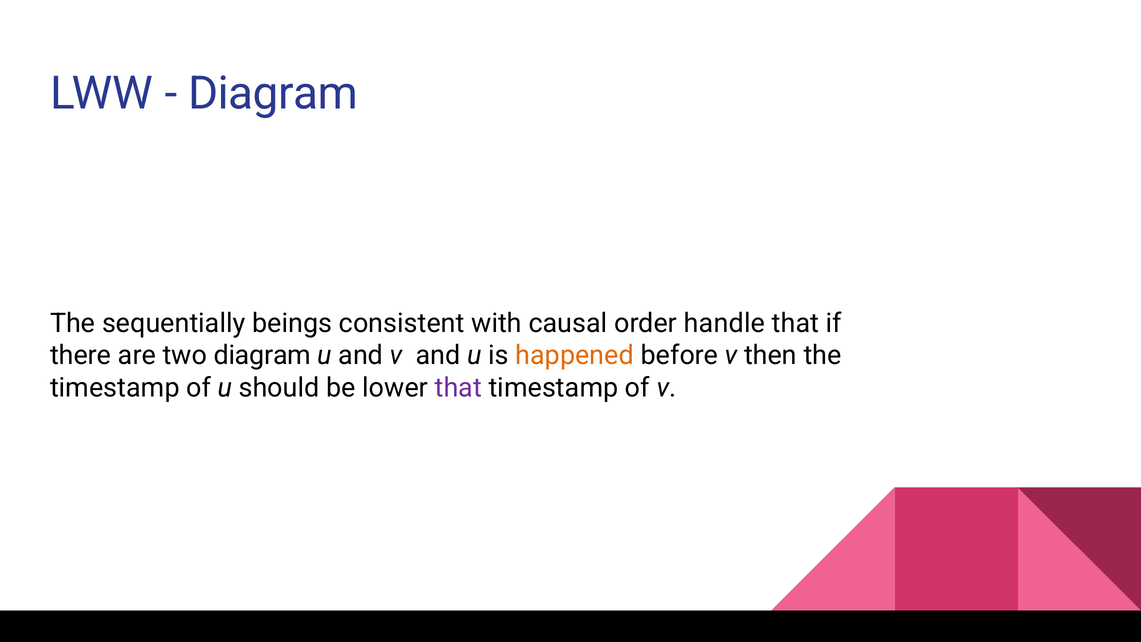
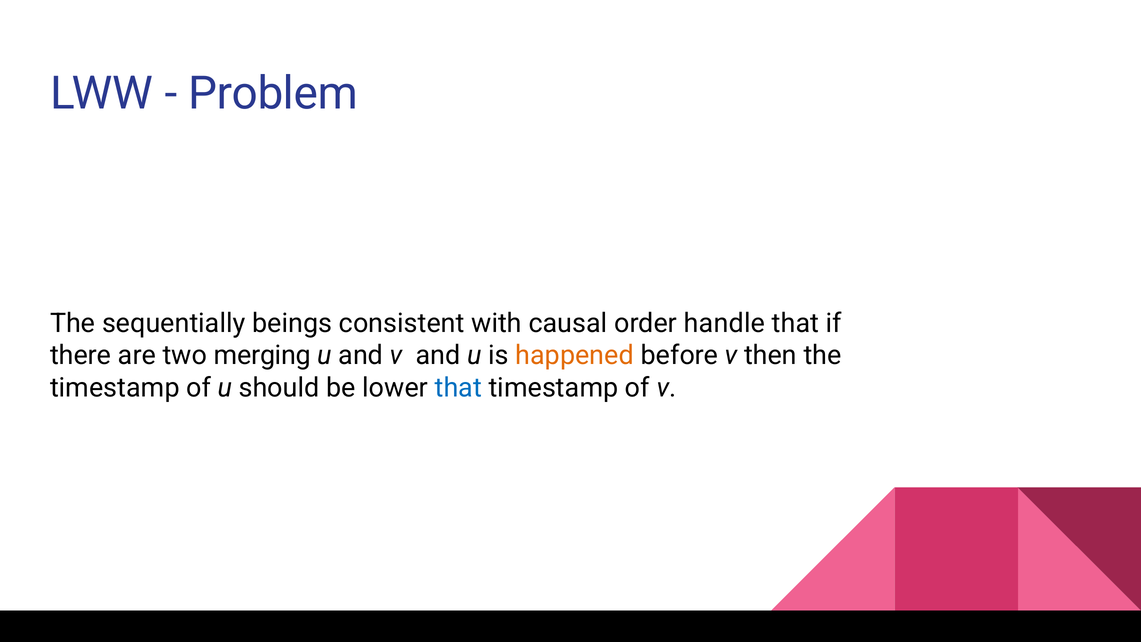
Diagram: Diagram -> Problem (273, 93)
two diagram: diagram -> merging (262, 355)
that colour: purple -> blue (458, 388)
